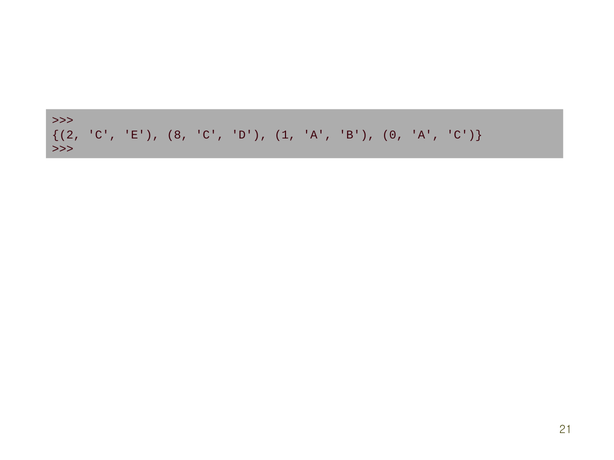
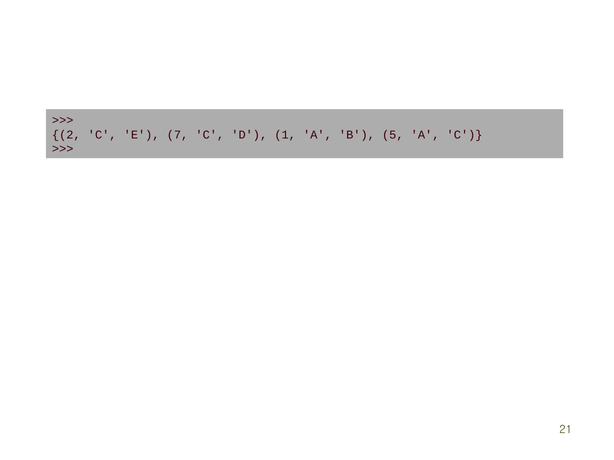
8: 8 -> 7 (178, 135)
0: 0 -> 5 (393, 135)
